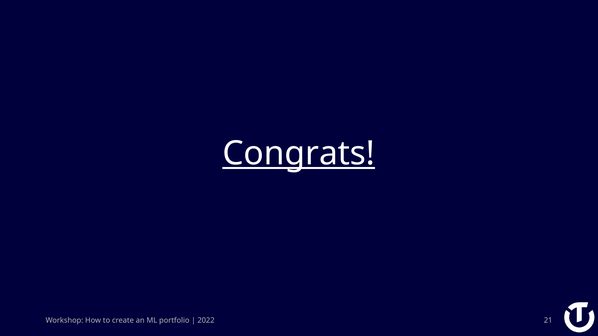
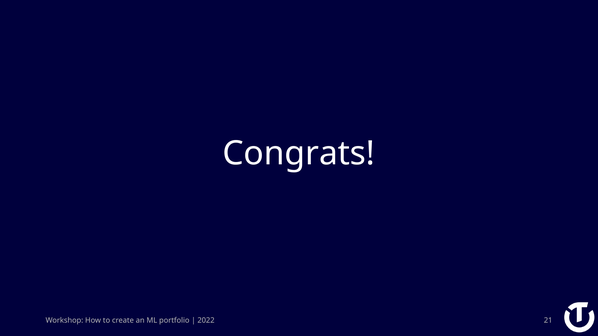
Congrats underline: present -> none (299, 154)
